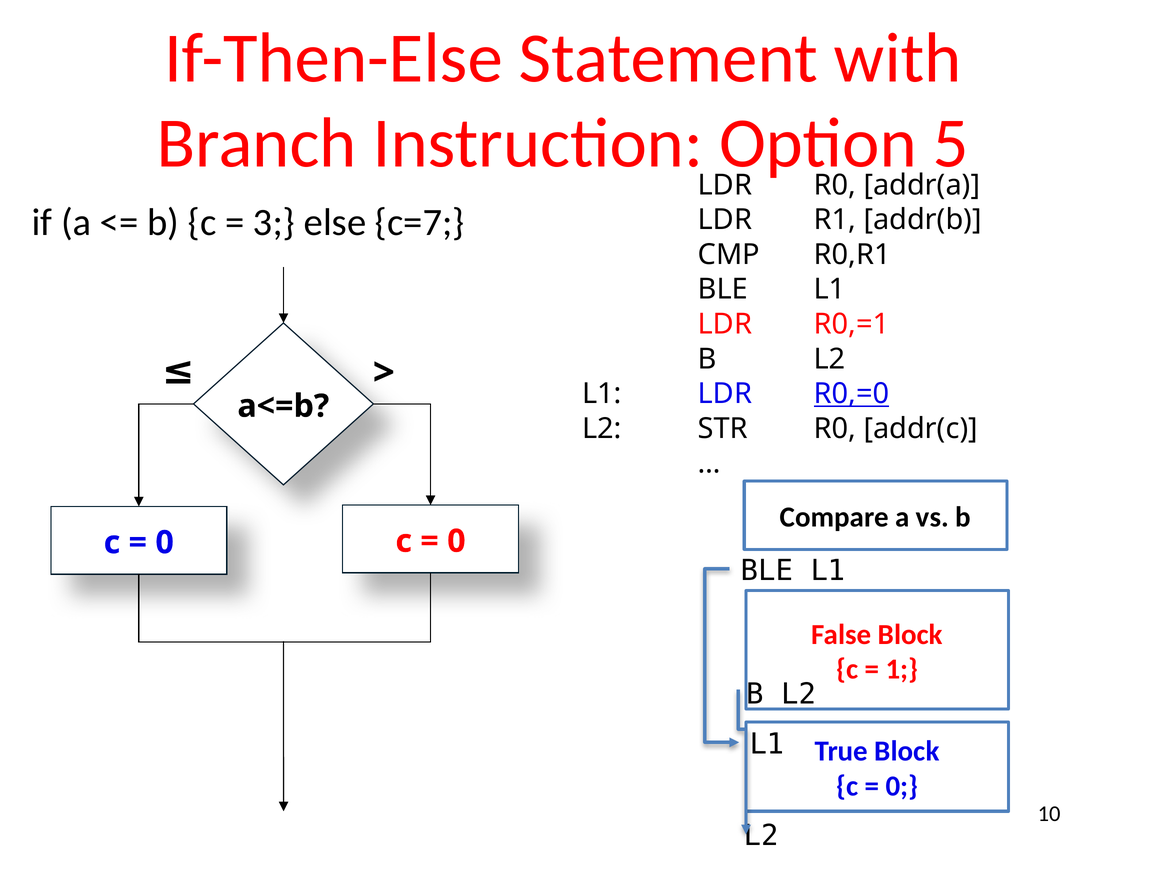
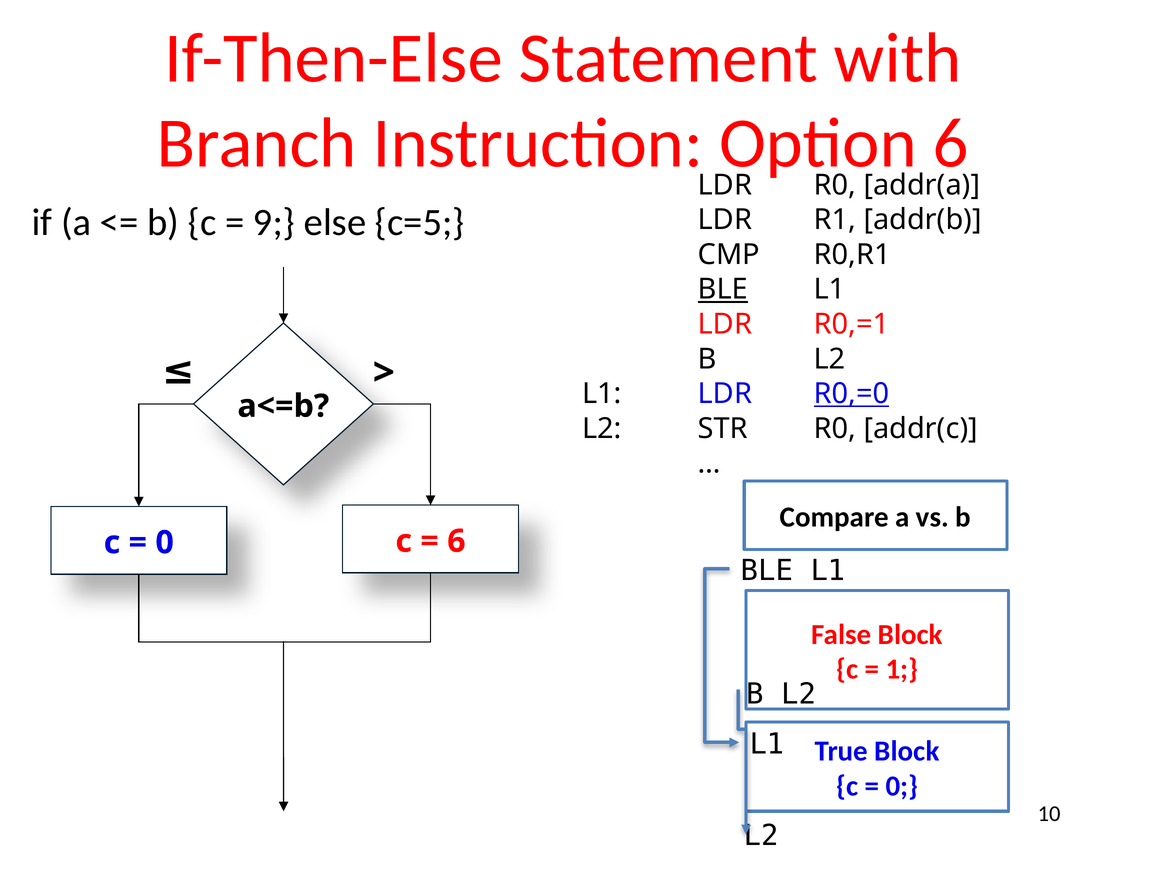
Option 5: 5 -> 6 (951, 143)
3: 3 -> 9 (274, 222)
c=7: c=7 -> c=5 (420, 222)
BLE underline: none -> present (723, 289)
0: 0 -> 6 (456, 541)
